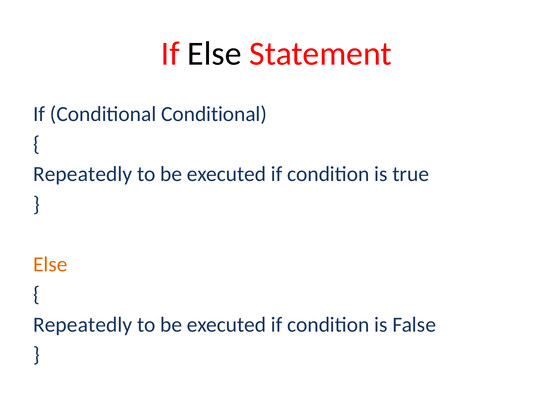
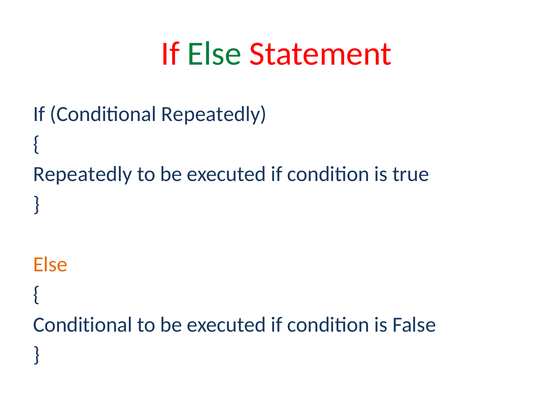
Else colour: black -> green (214, 54)
Conditional Conditional: Conditional -> Repeatedly (214, 114)
Repeatedly: Repeatedly -> Conditional (83, 324)
